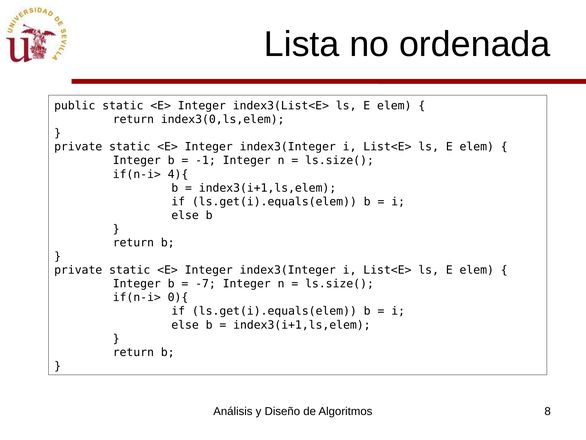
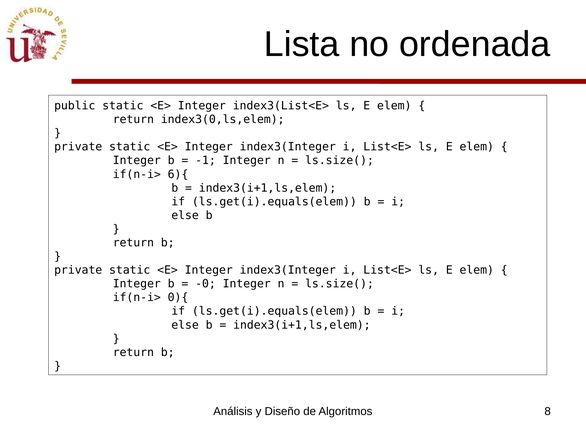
4){: 4){ -> 6){ (178, 174)
-7: -7 -> -0 (206, 283)
